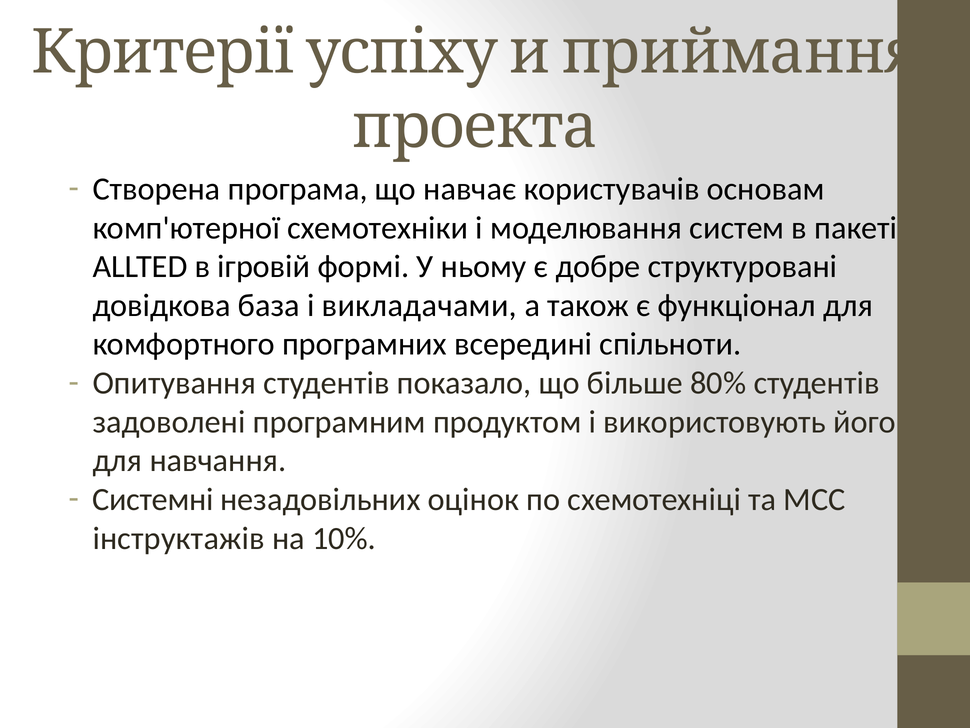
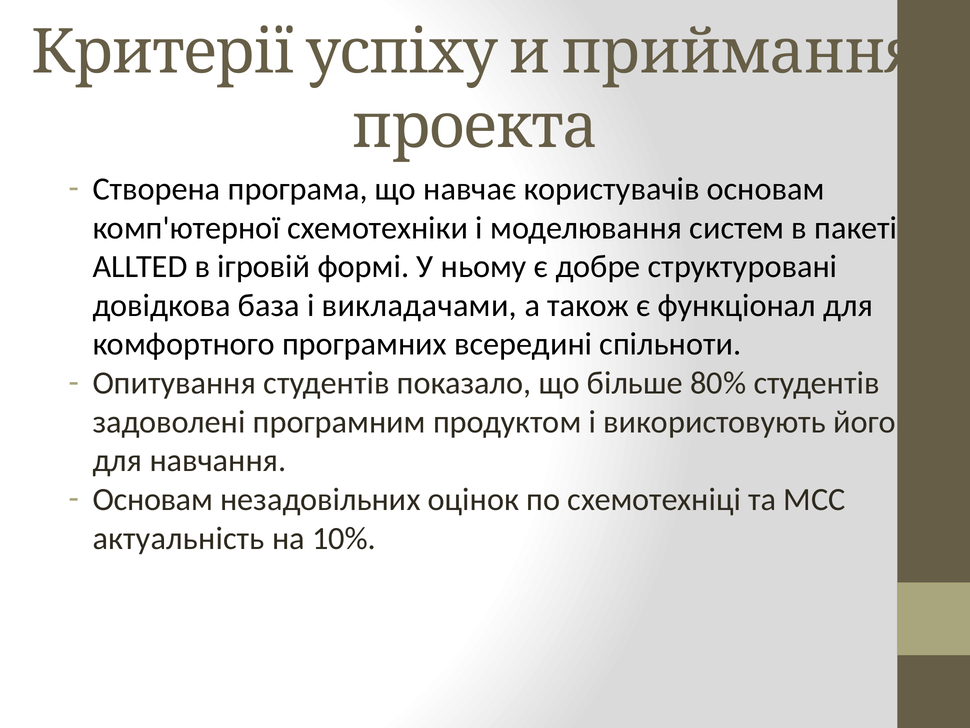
Системні: Системні -> Основам (153, 499)
інструктажів: інструктажів -> актуальність (179, 538)
